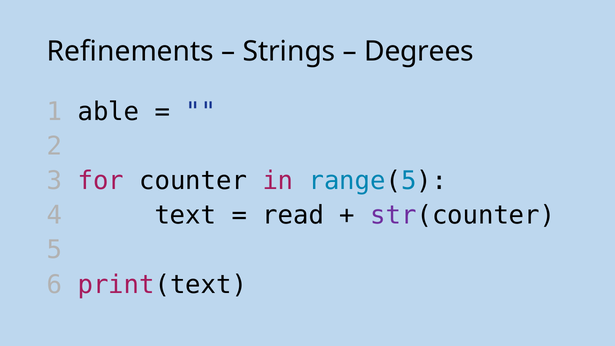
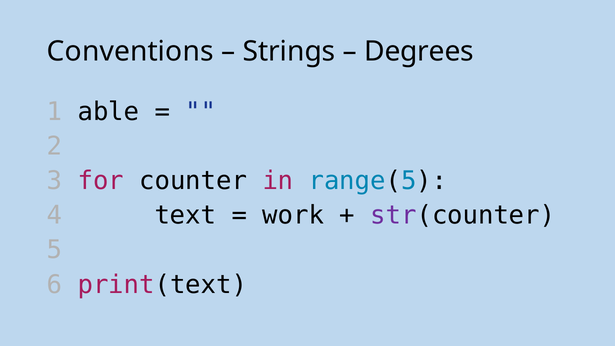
Refinements: Refinements -> Conventions (130, 52)
read: read -> work (293, 215)
